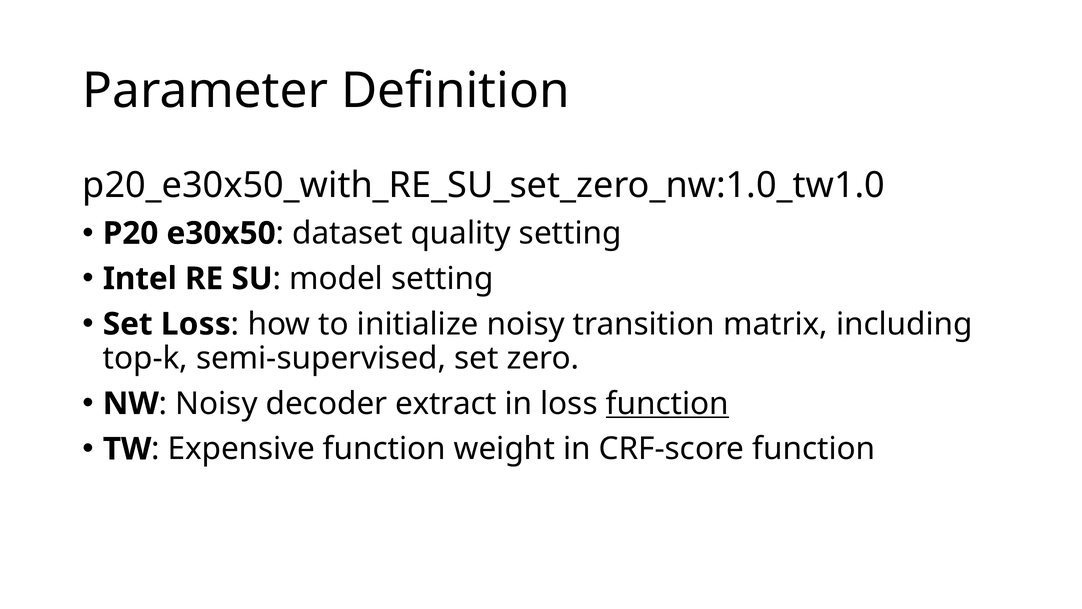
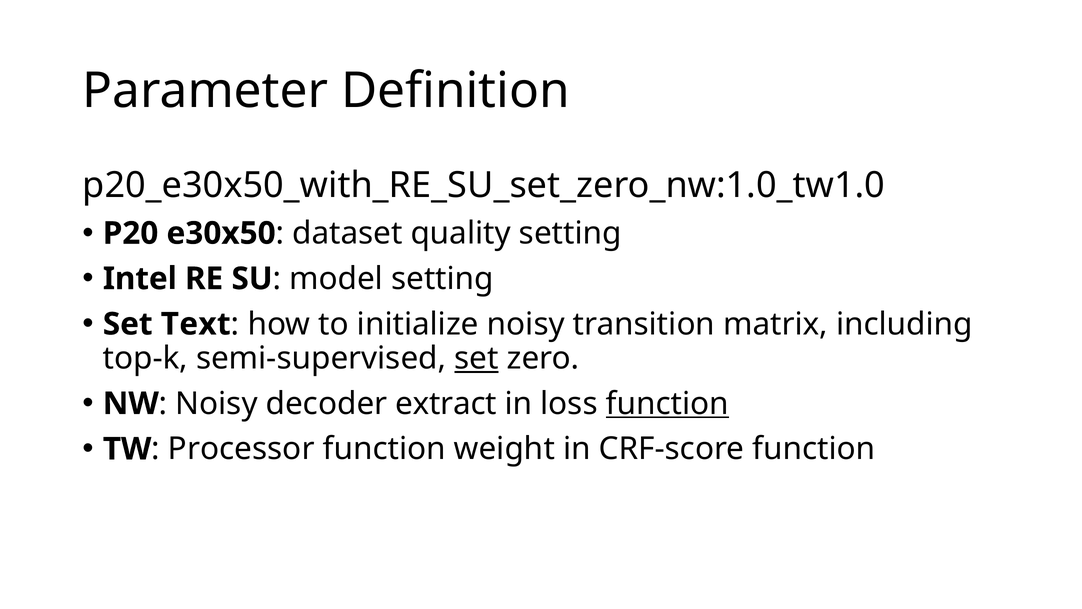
Set Loss: Loss -> Text (196, 324)
set underline: none -> present (476, 358)
Expensive: Expensive -> Processor (241, 449)
